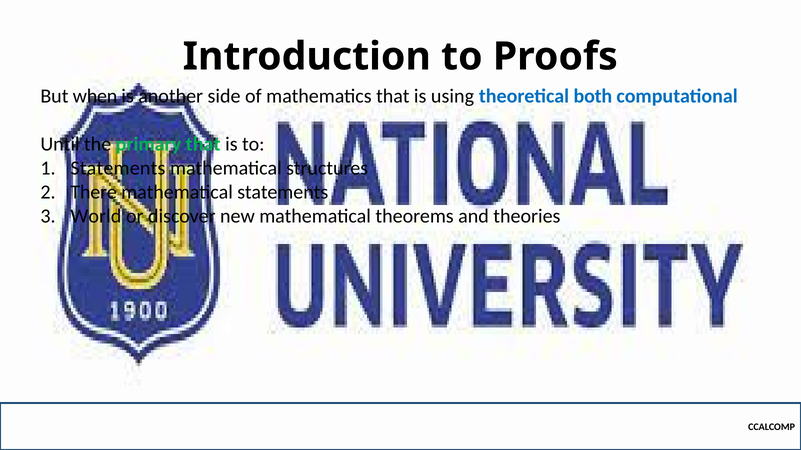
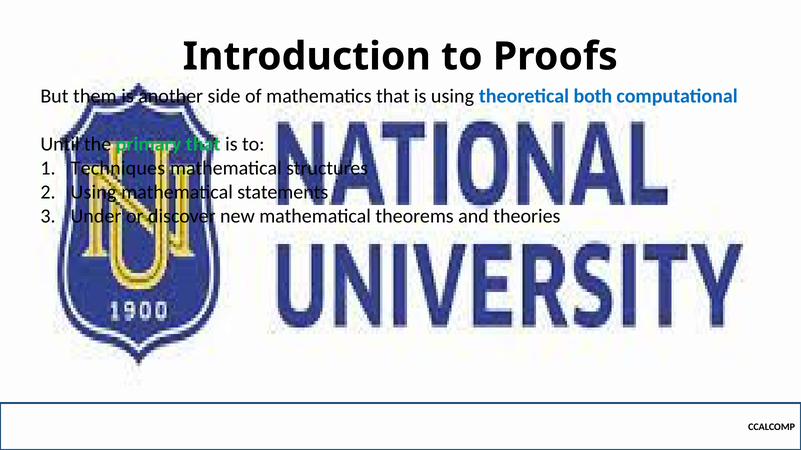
when: when -> them (95, 96)
Statements: Statements -> Techniques (118, 168)
There: There -> Using (93, 192)
World: World -> Under (96, 216)
